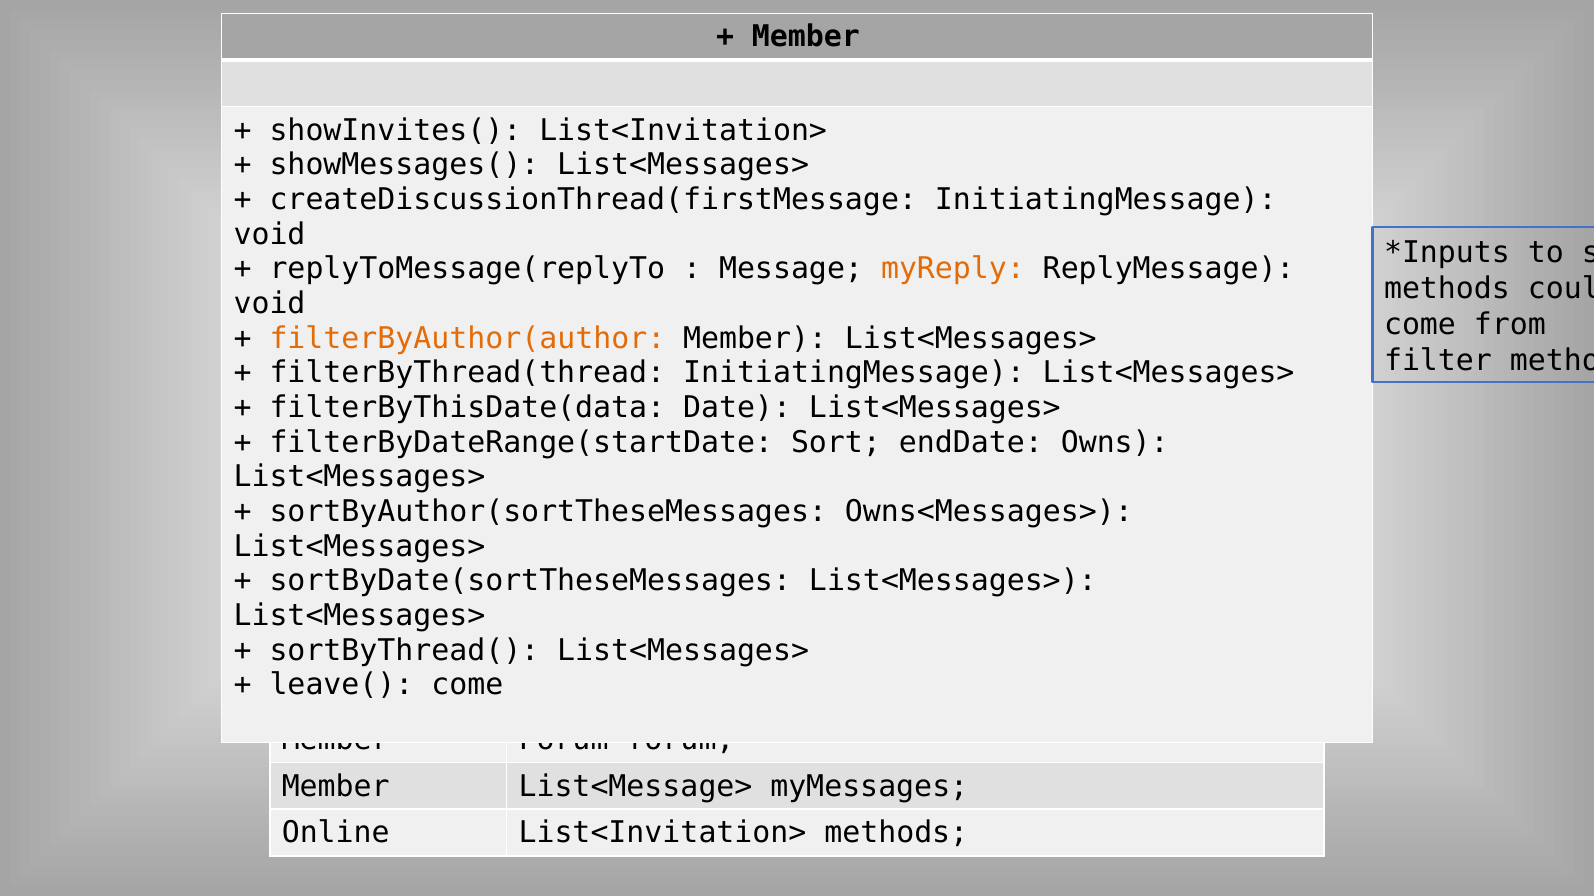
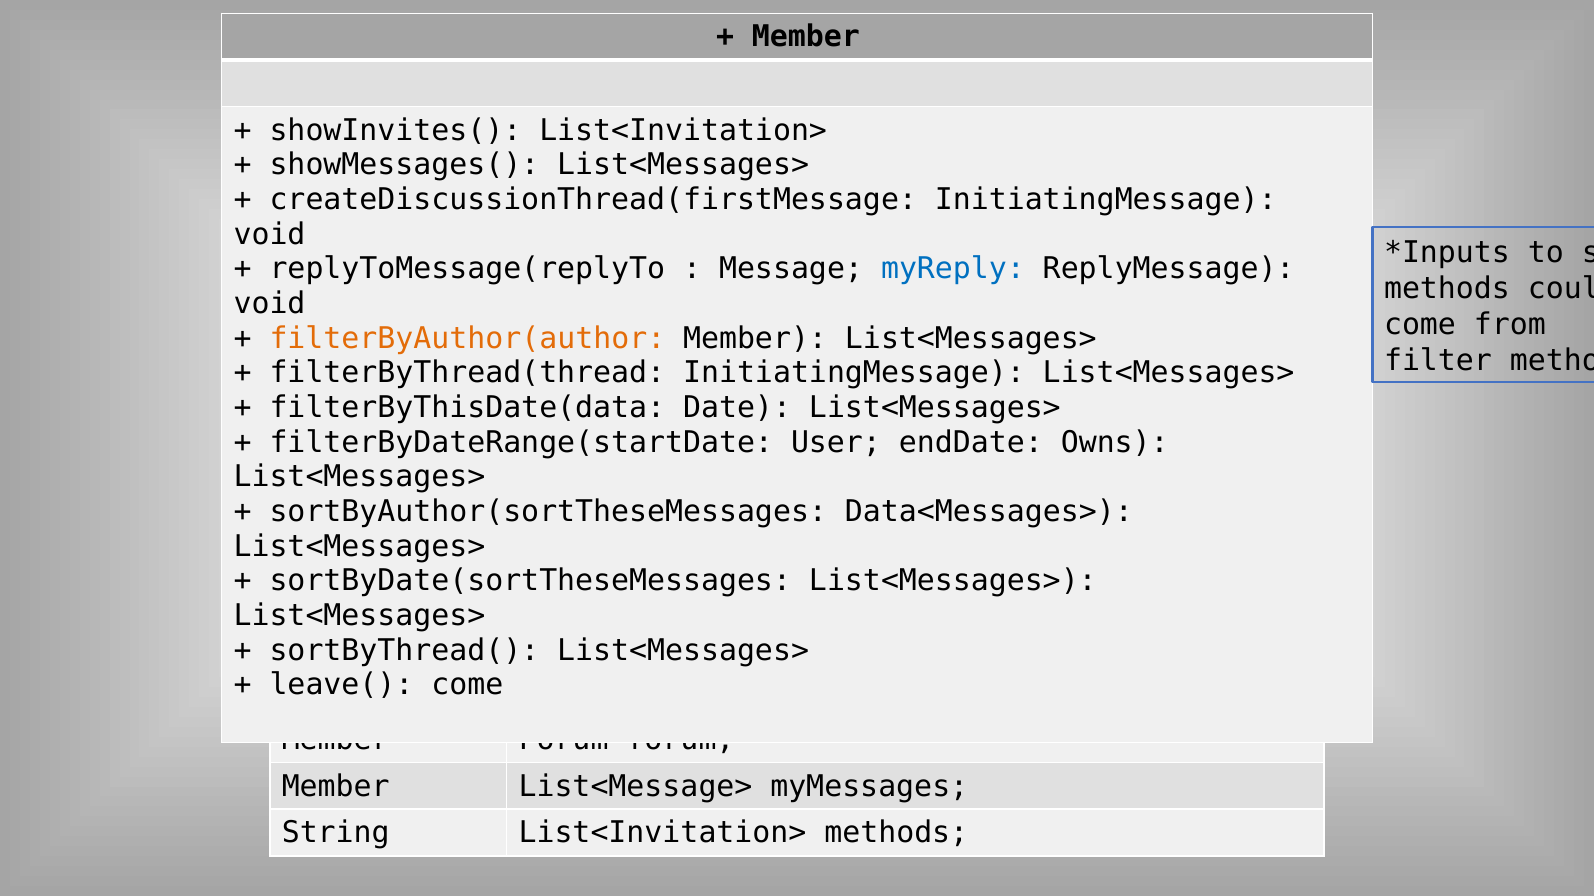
myReply colour: orange -> blue (953, 269)
filterByDateRange(startDate Sort: Sort -> User (836, 443)
Owns<Messages>: Owns<Messages> -> Data<Messages> (989, 512)
Online: Online -> String (336, 834)
